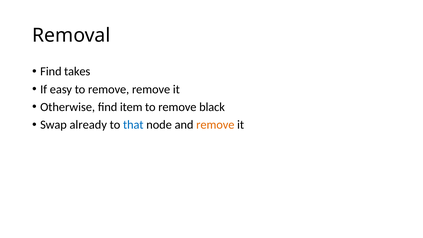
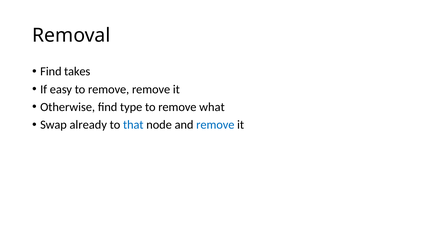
item: item -> type (131, 107)
black: black -> what (212, 107)
remove colour: orange -> blue (215, 125)
